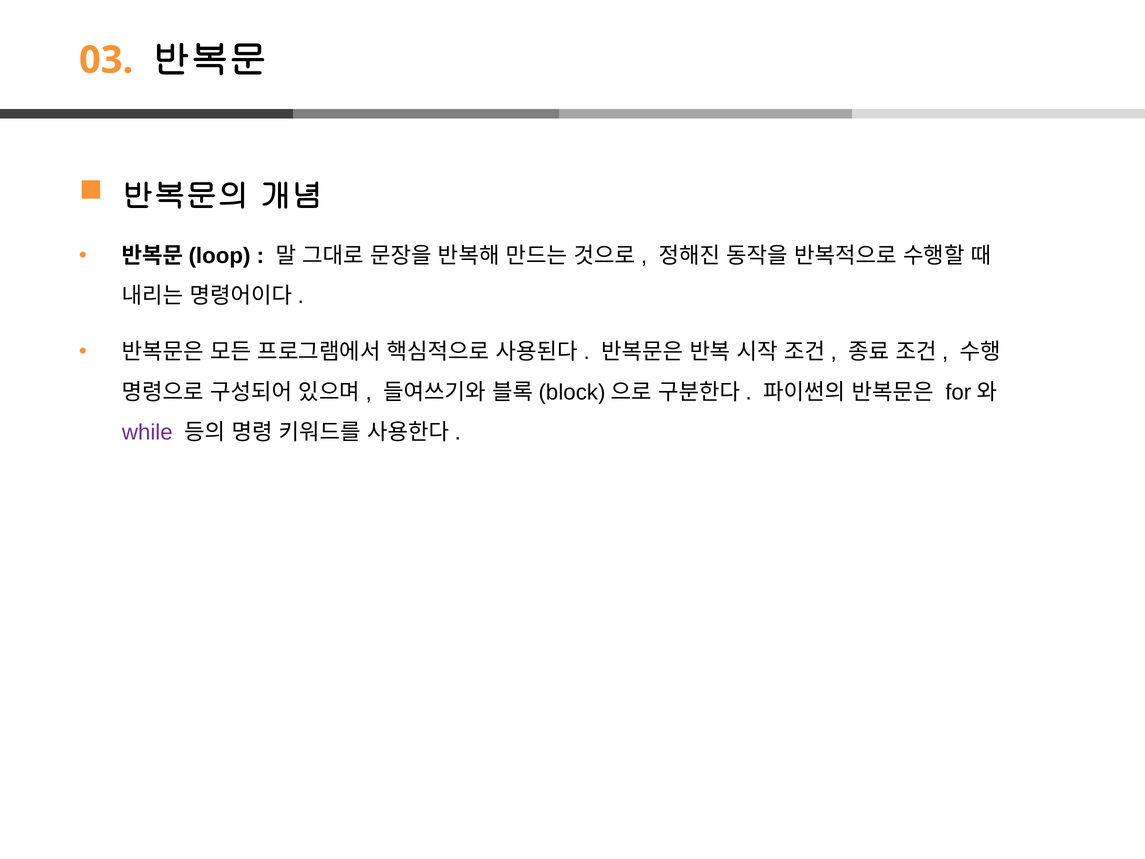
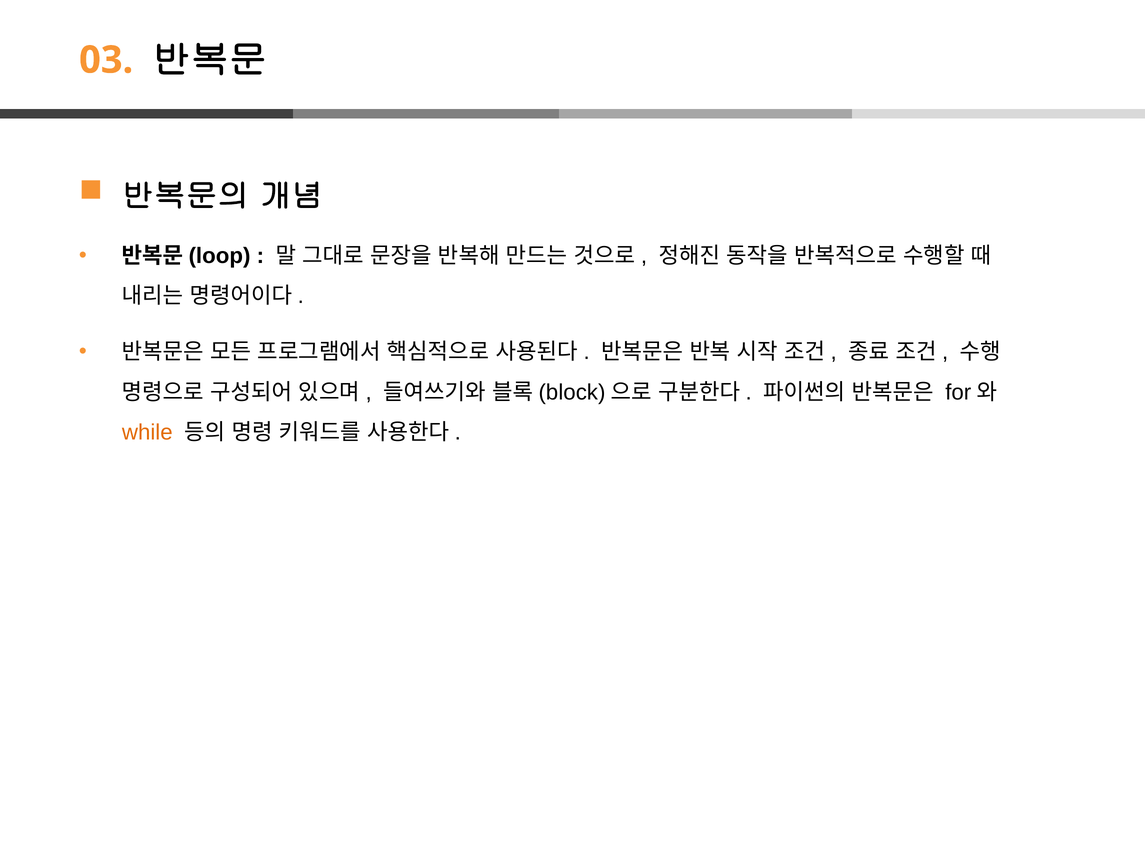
while colour: purple -> orange (147, 432)
